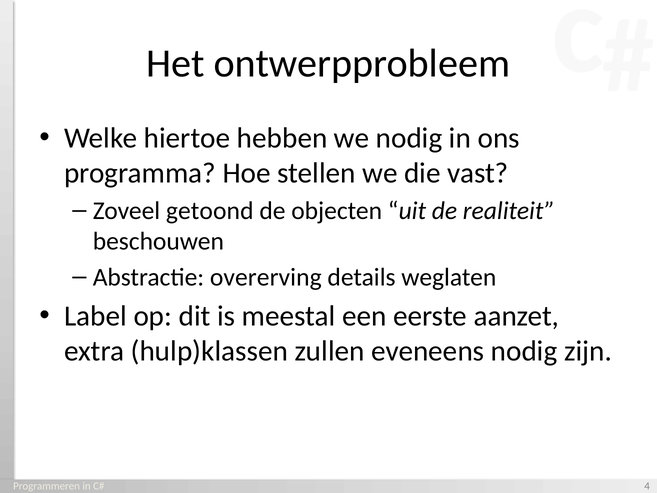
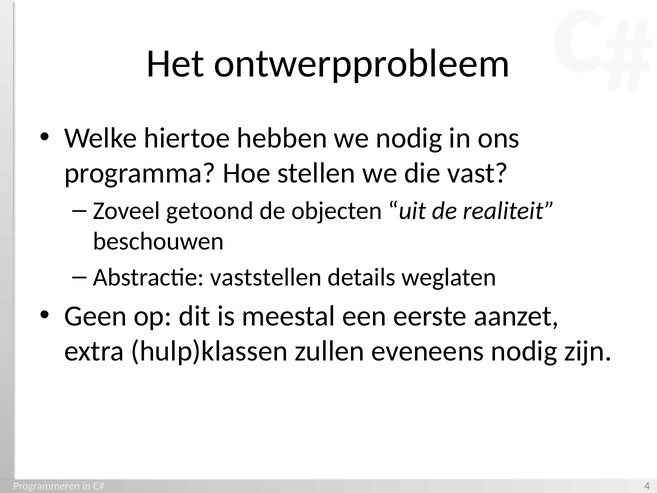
overerving: overerving -> vaststellen (266, 277)
Label: Label -> Geen (96, 316)
